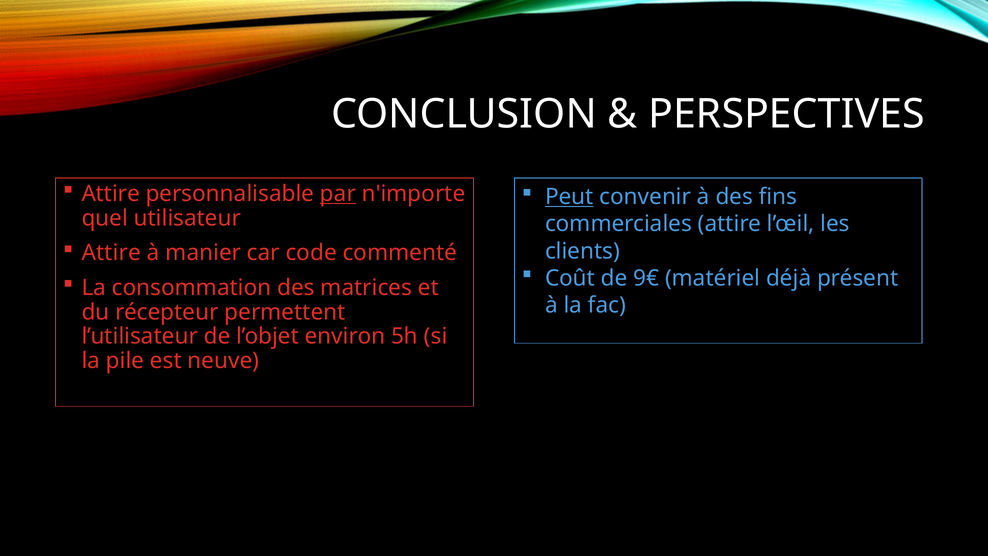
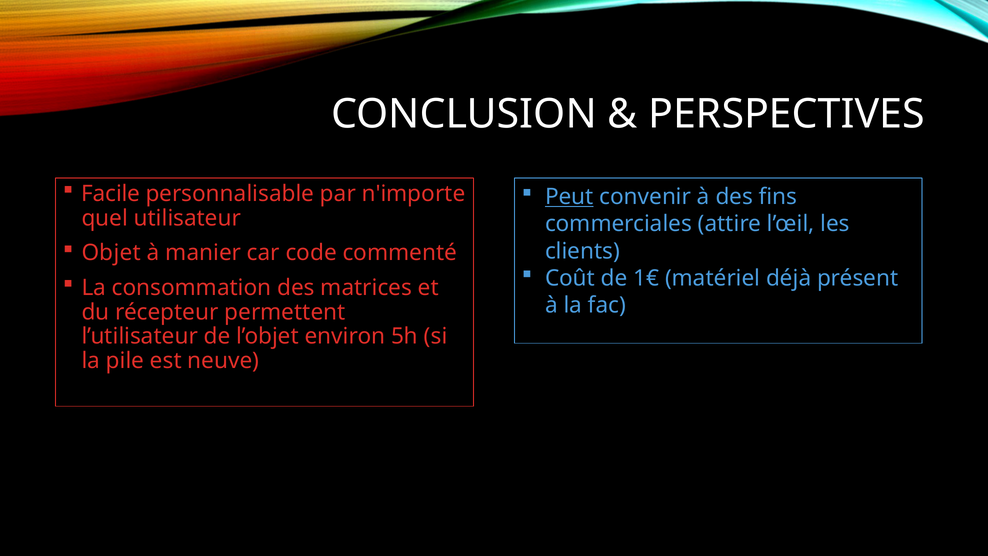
Attire: Attire -> Facile (111, 194)
par underline: present -> none (338, 194)
Attire: Attire -> Objet (111, 253)
9€: 9€ -> 1€ (646, 278)
